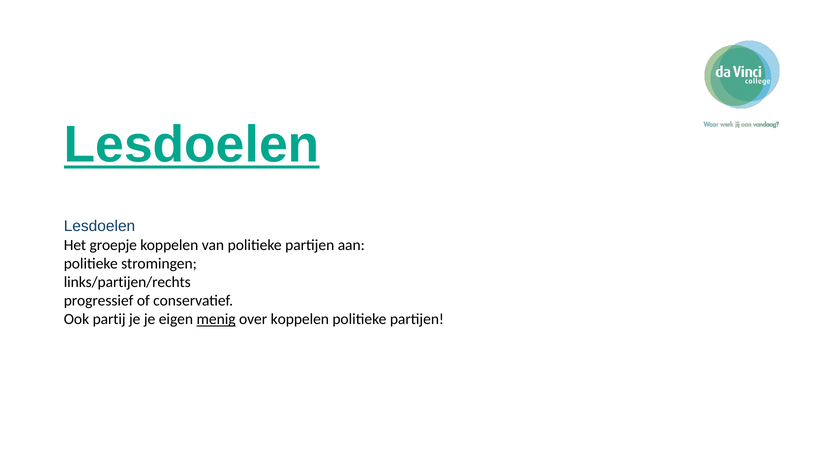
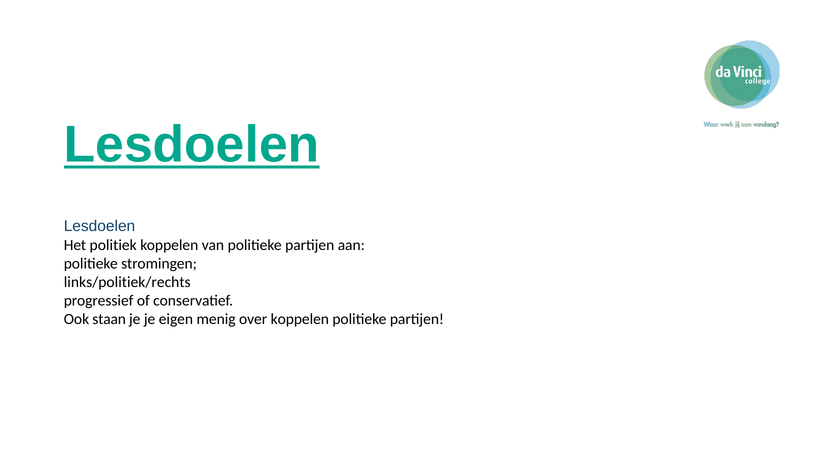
groepje: groepje -> politiek (113, 245)
links/partijen/rechts: links/partijen/rechts -> links/politiek/rechts (127, 282)
partij: partij -> staan (109, 319)
menig underline: present -> none (216, 319)
